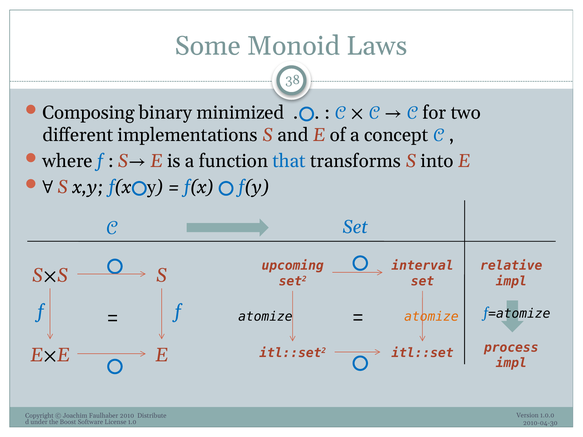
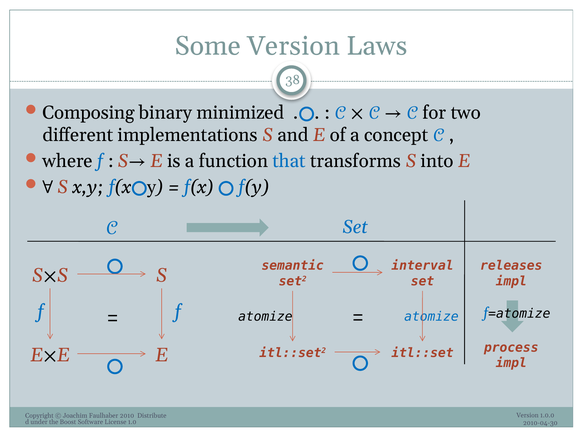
Some Monoid: Monoid -> Version (294, 46)
upcoming: upcoming -> semantic (293, 266)
relative: relative -> releases (511, 266)
atomize colour: orange -> blue (431, 317)
